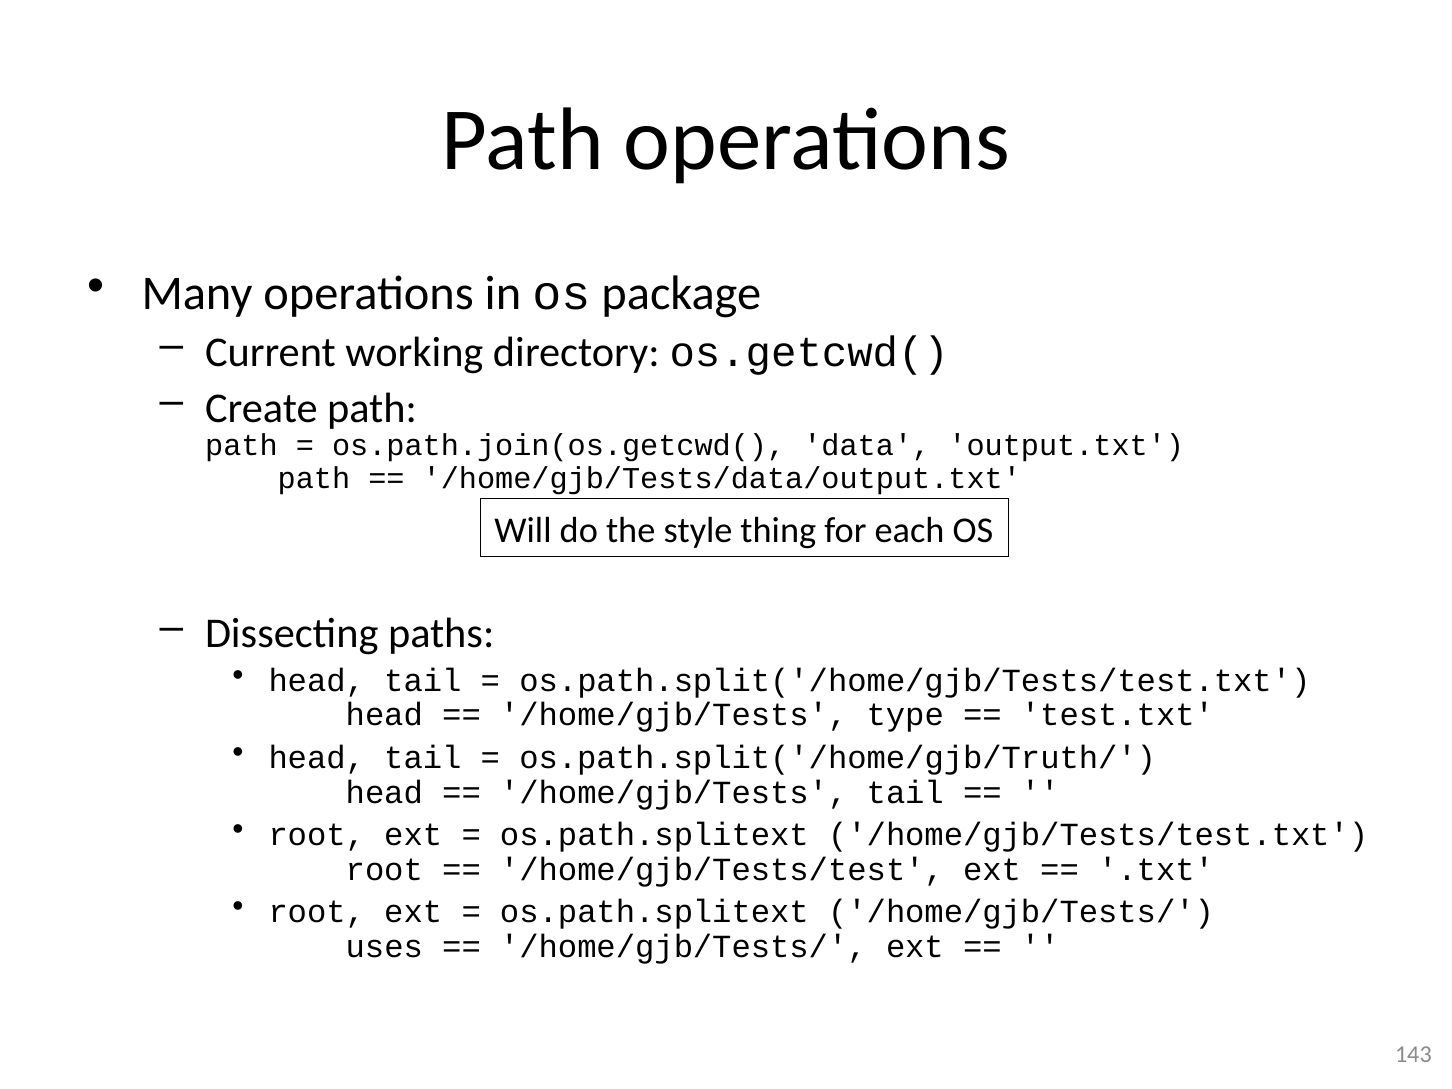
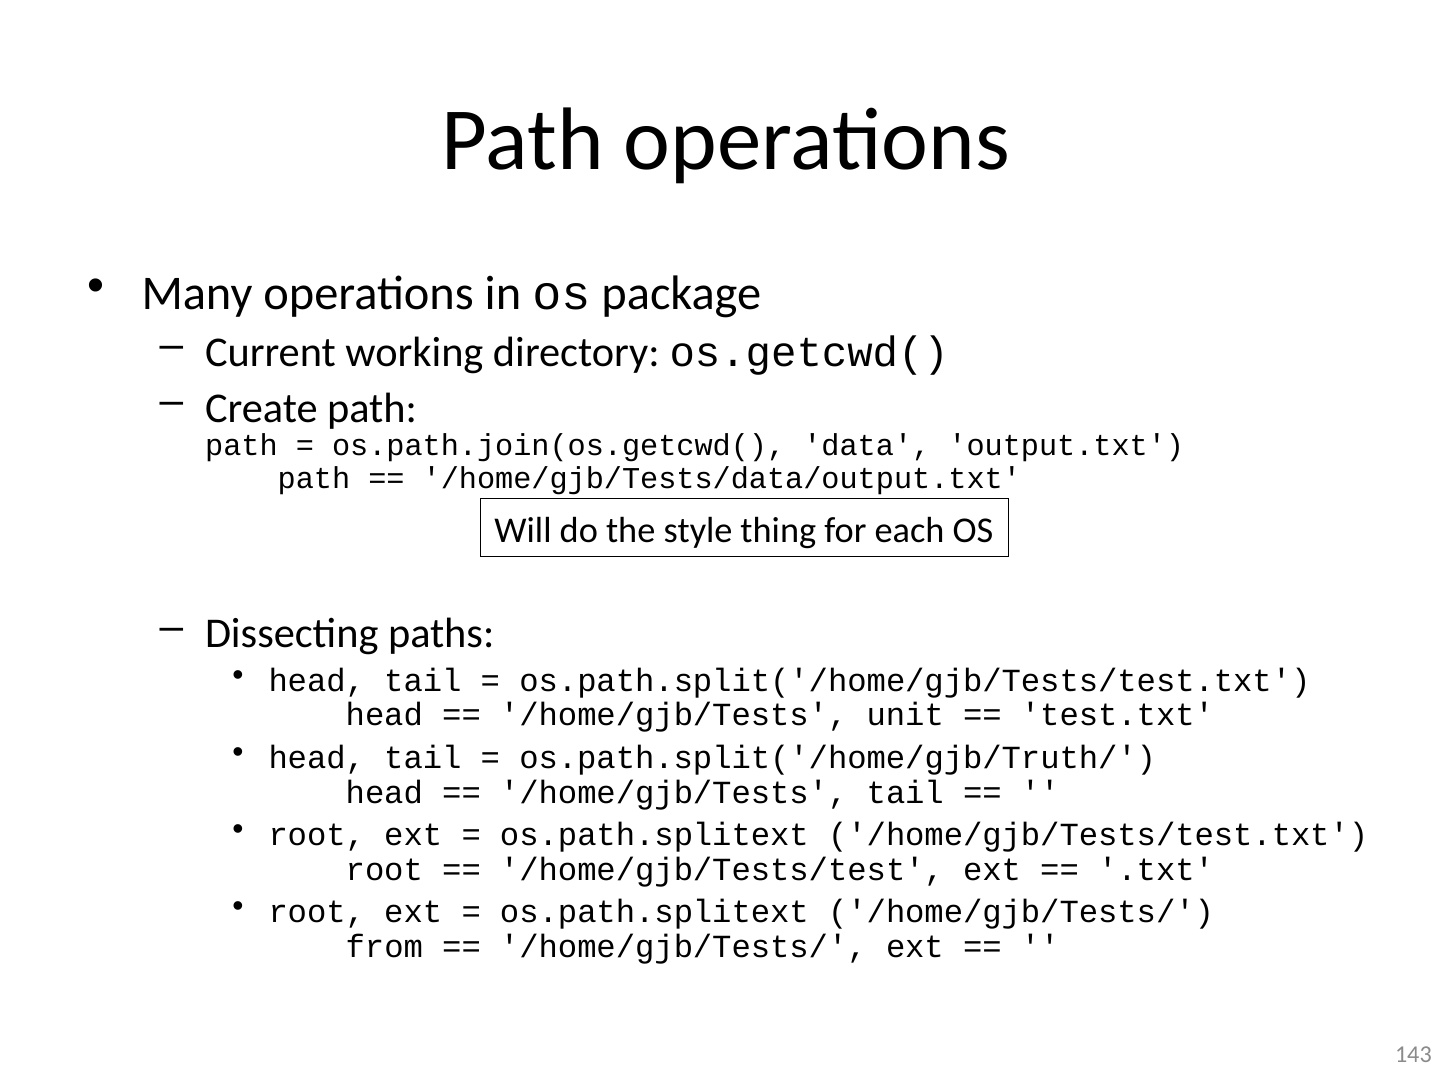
type: type -> unit (905, 715)
uses: uses -> from (384, 947)
